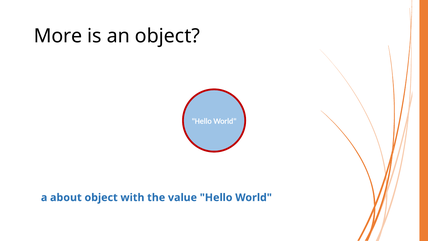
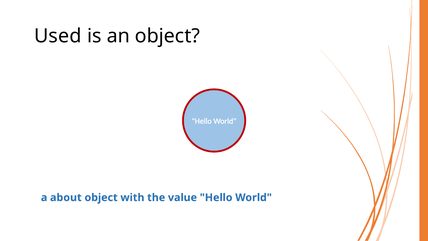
More: More -> Used (58, 36)
